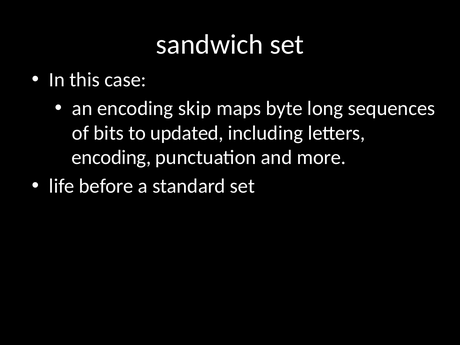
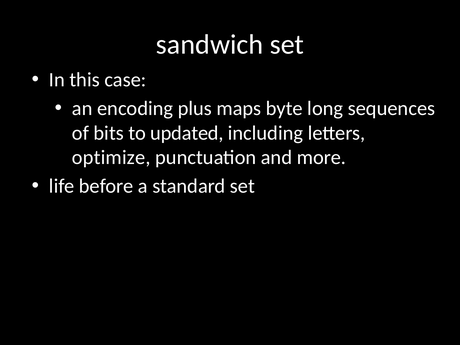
skip: skip -> plus (195, 108)
encoding: encoding -> optimize (111, 158)
